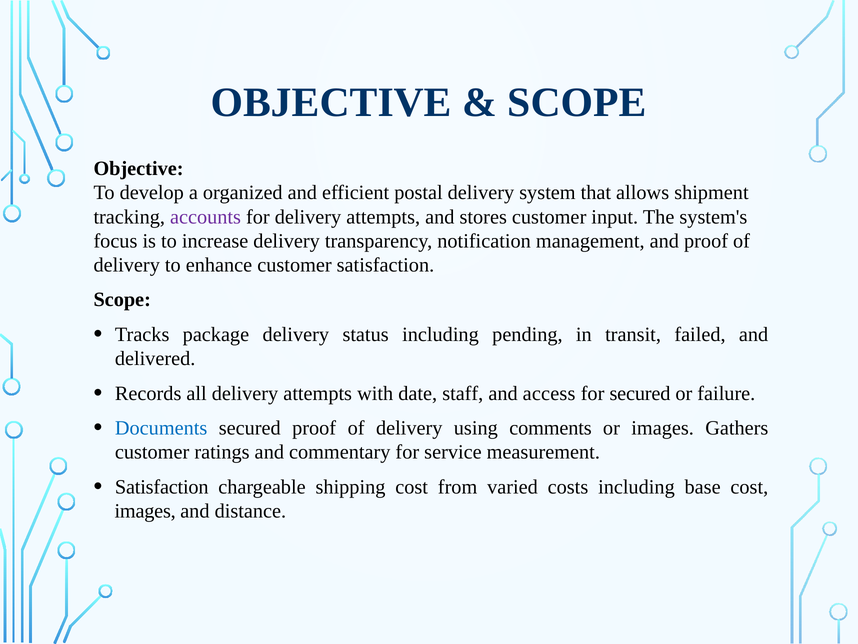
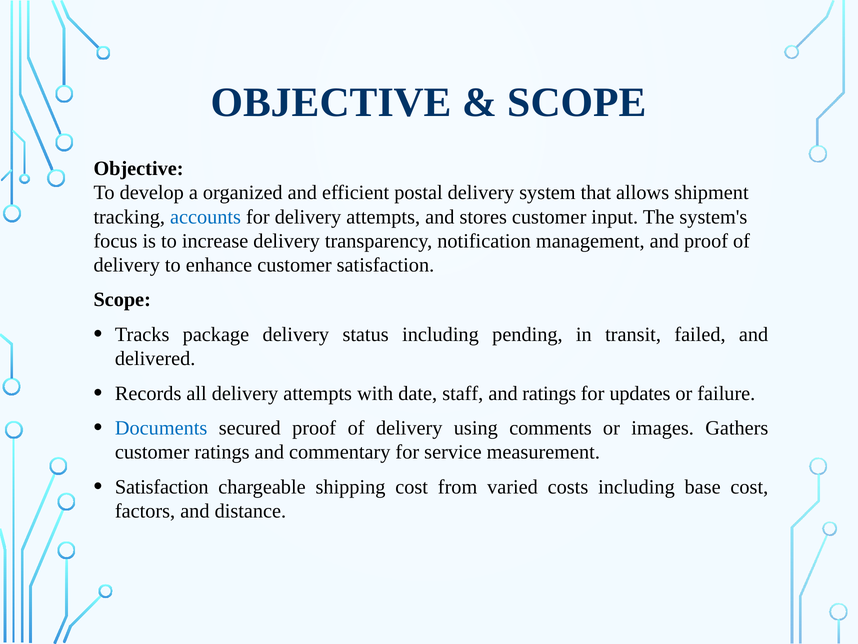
accounts colour: purple -> blue (205, 217)
and access: access -> ratings (549, 393)
for secured: secured -> updates (640, 393)
images: images -> factors (145, 511)
